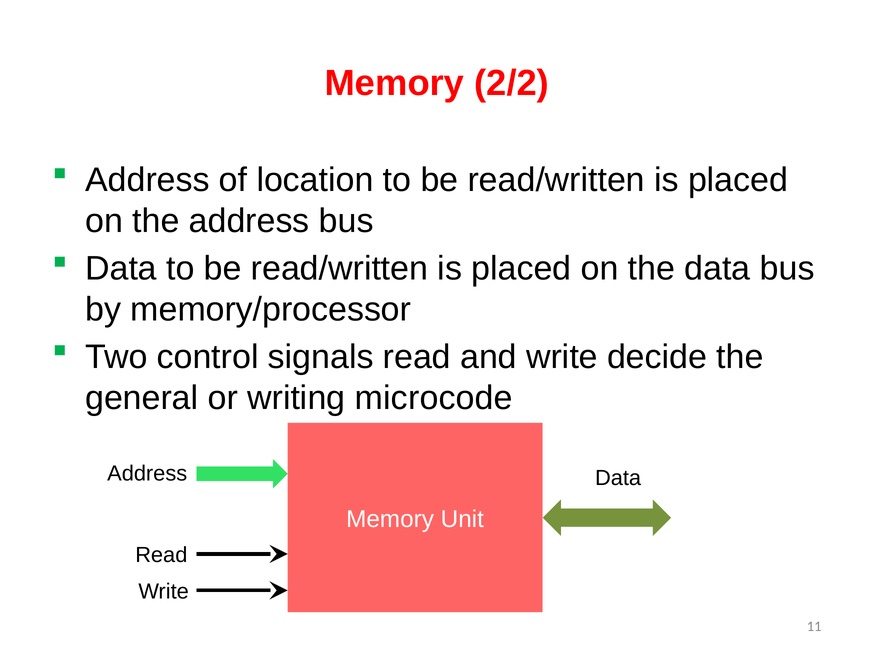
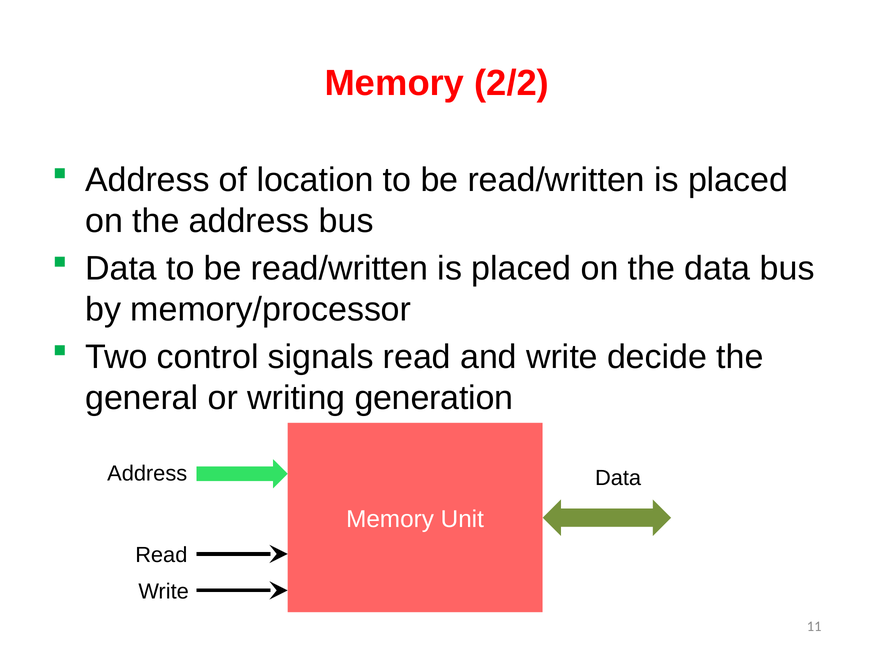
microcode: microcode -> generation (434, 398)
